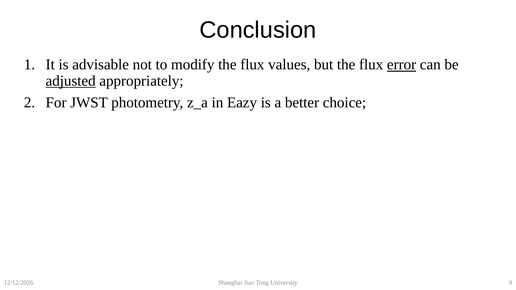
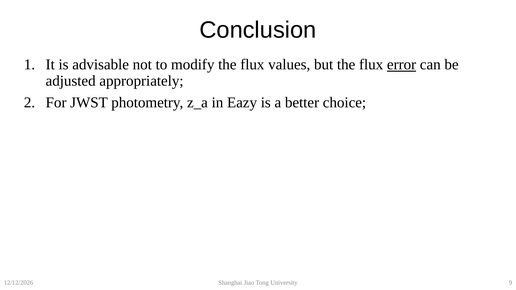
adjusted underline: present -> none (71, 81)
